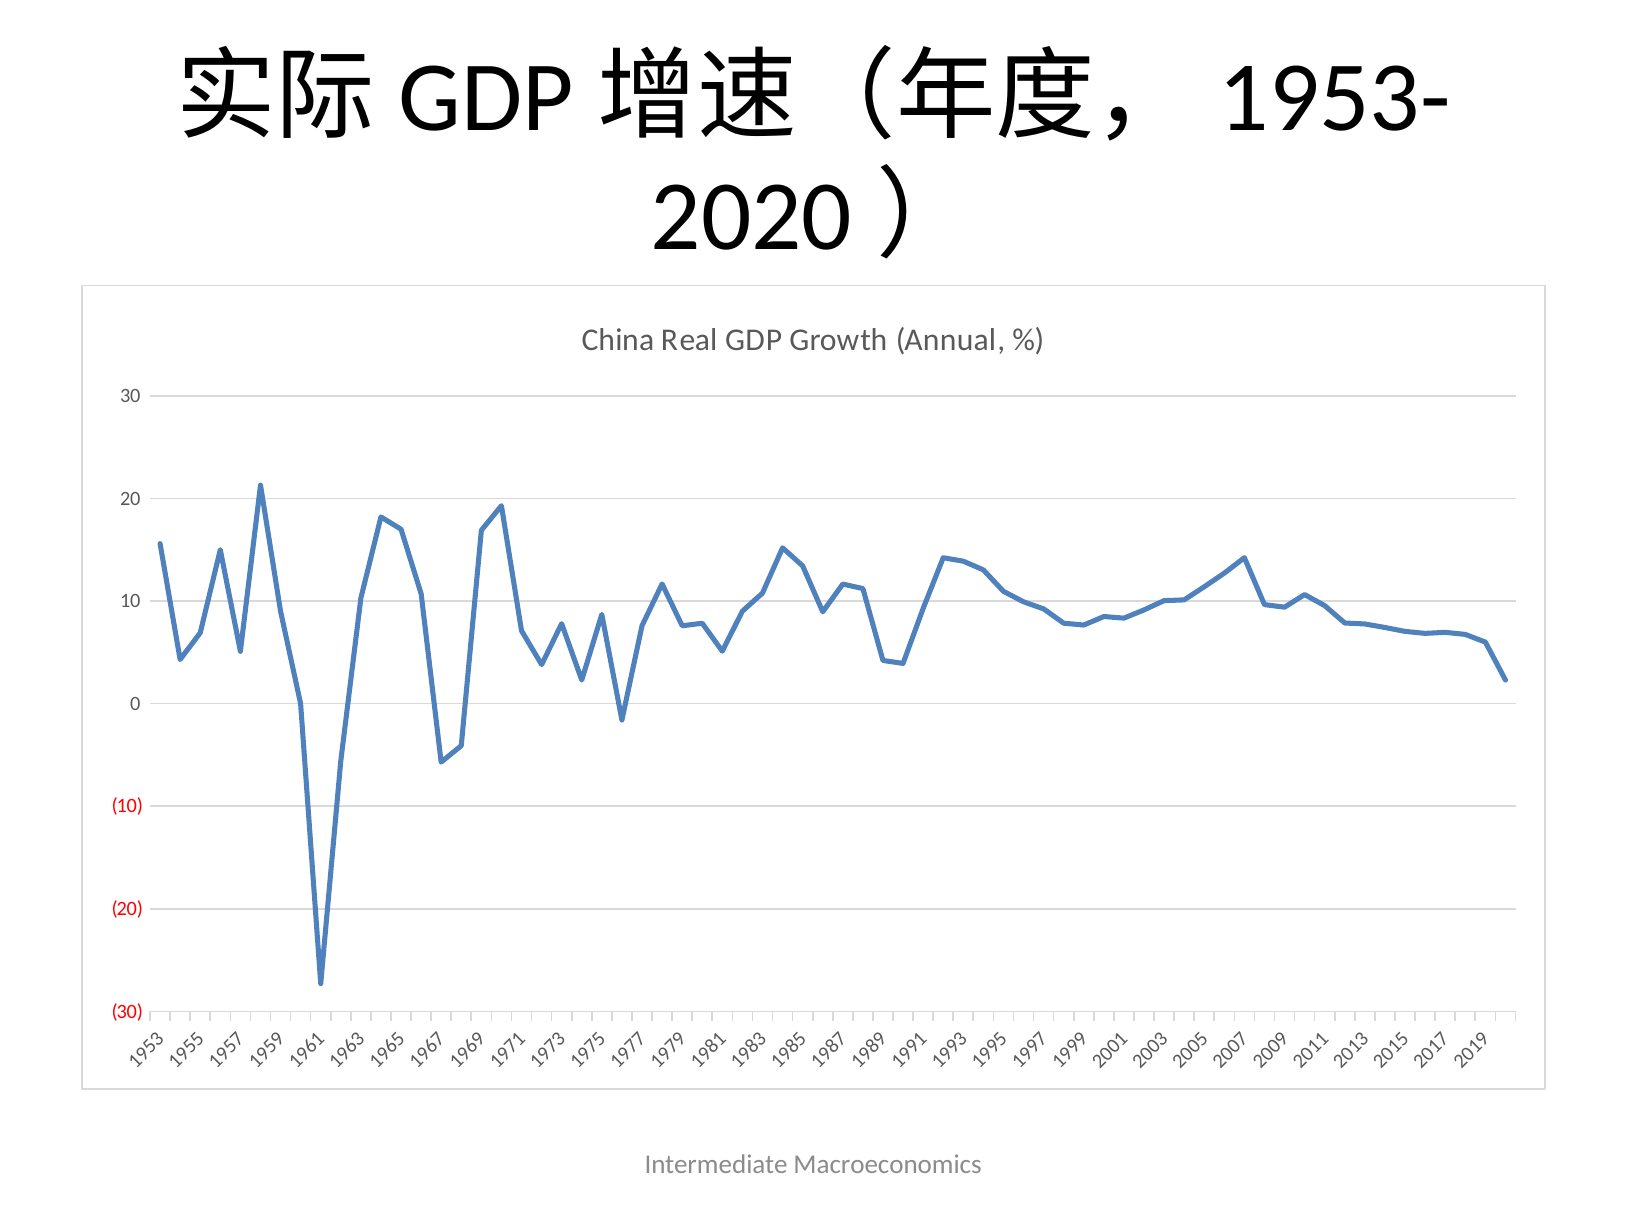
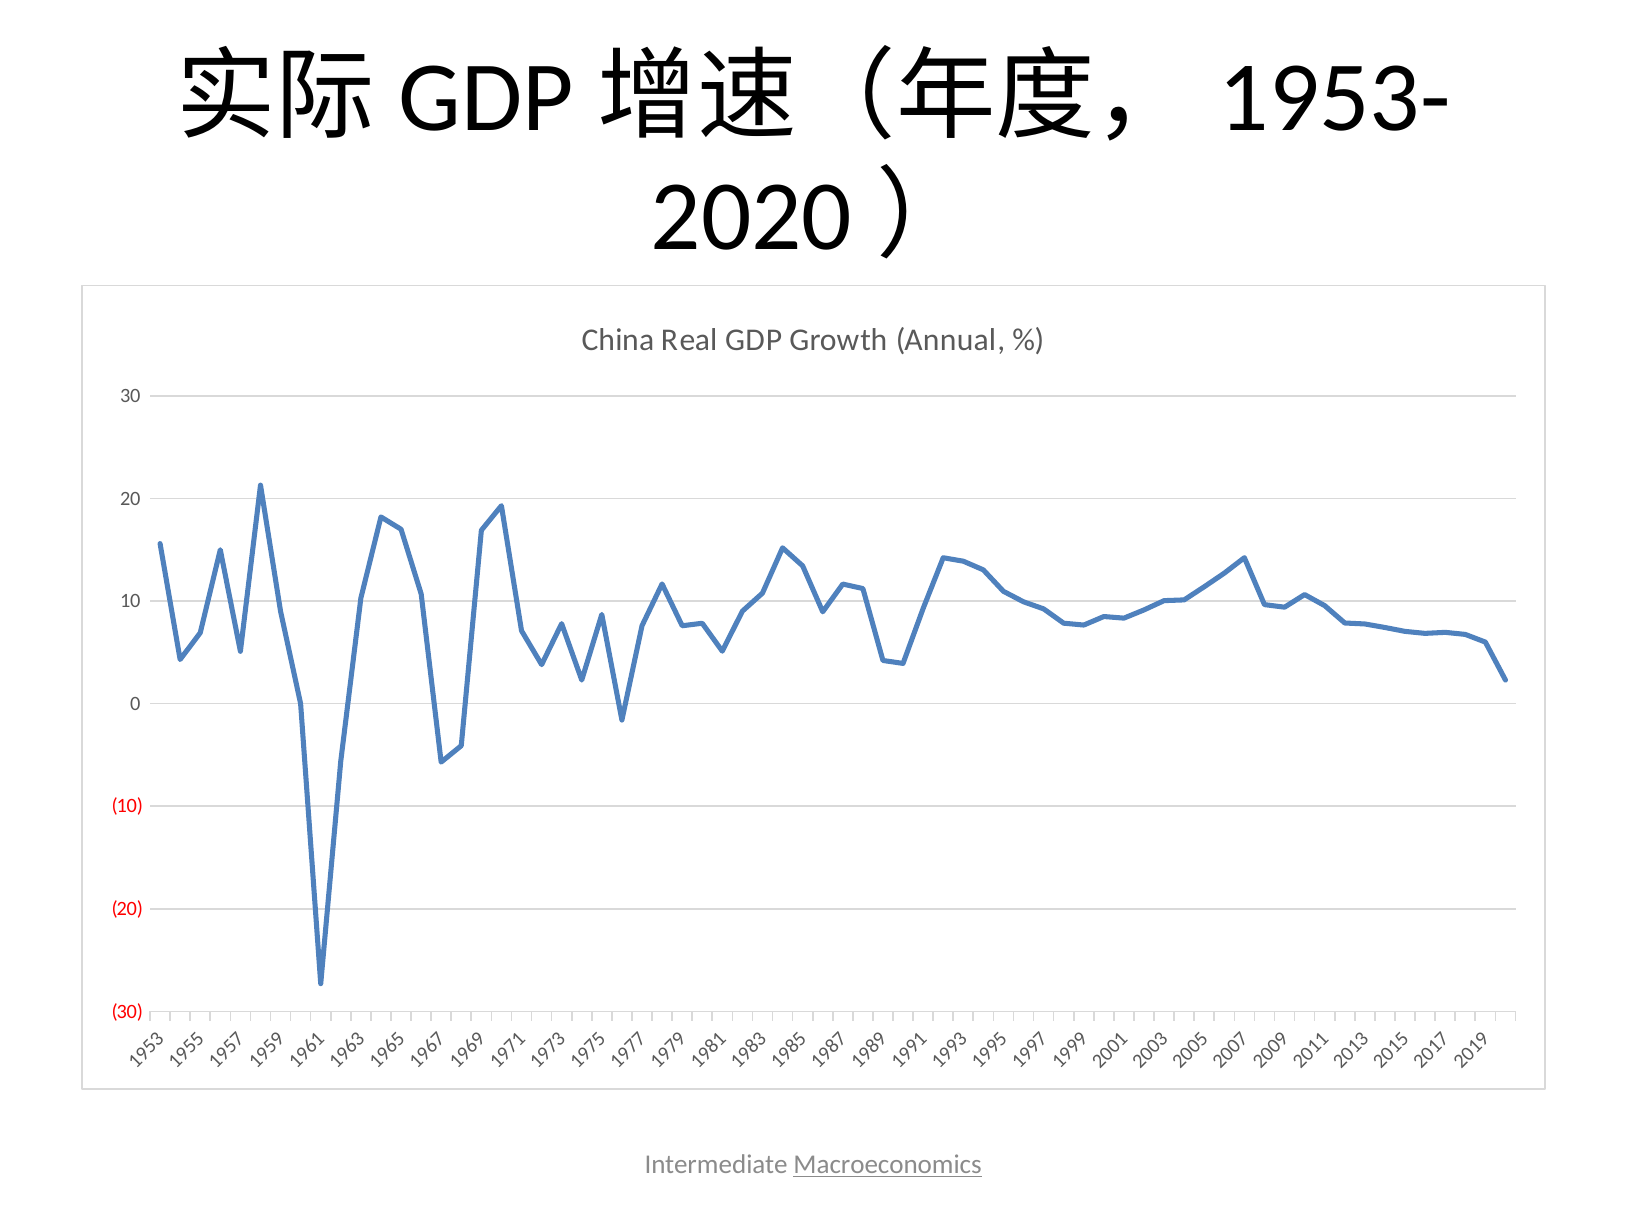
Macroeconomics underline: none -> present (888, 1165)
